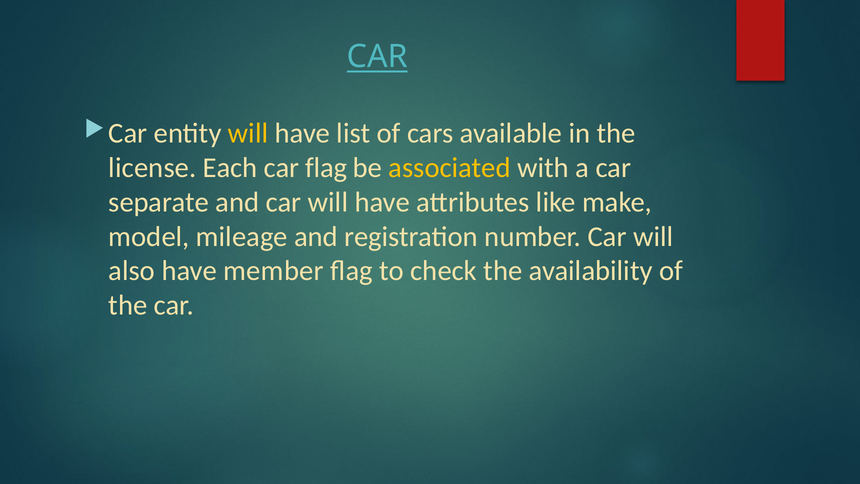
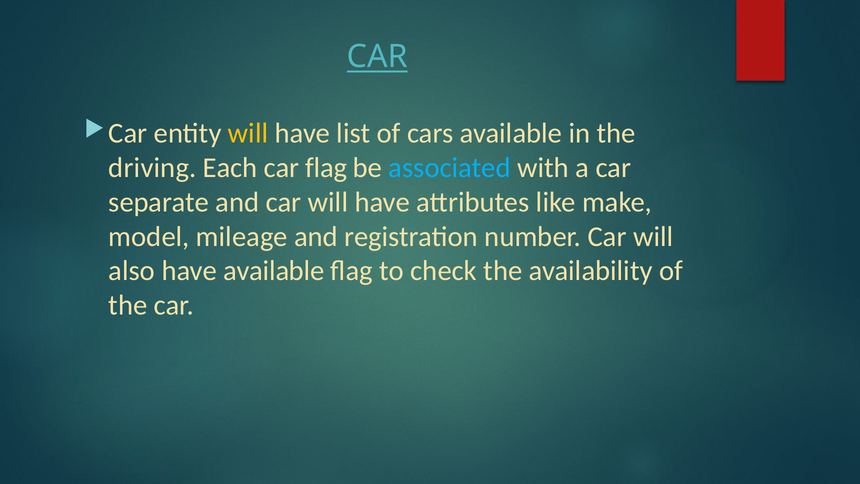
license: license -> driving (152, 168)
associated colour: yellow -> light blue (450, 168)
have member: member -> available (274, 271)
